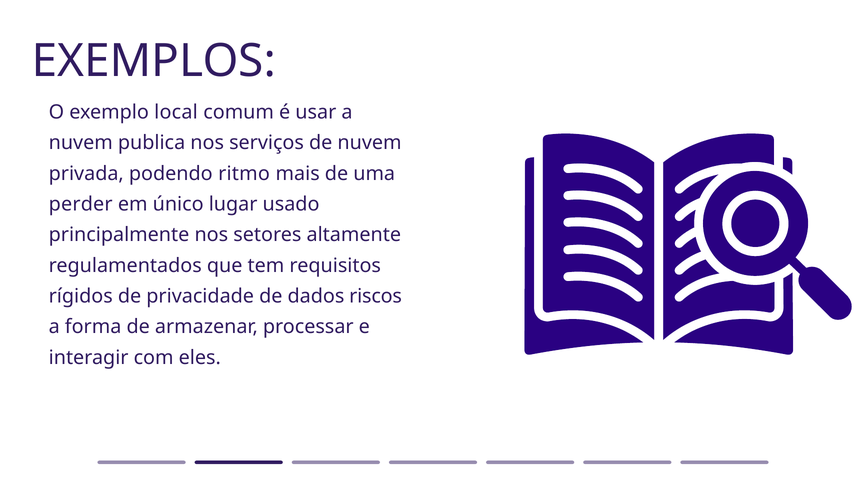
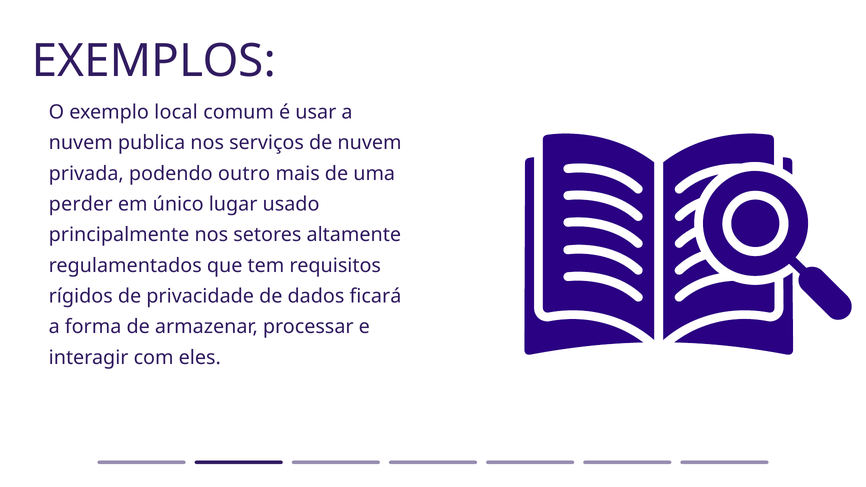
ritmo: ritmo -> outro (244, 174)
riscos: riscos -> ficará (375, 296)
